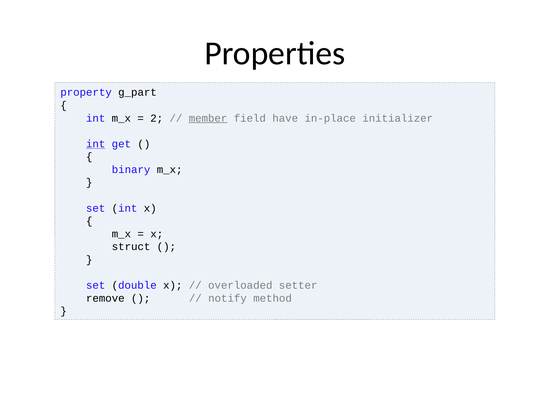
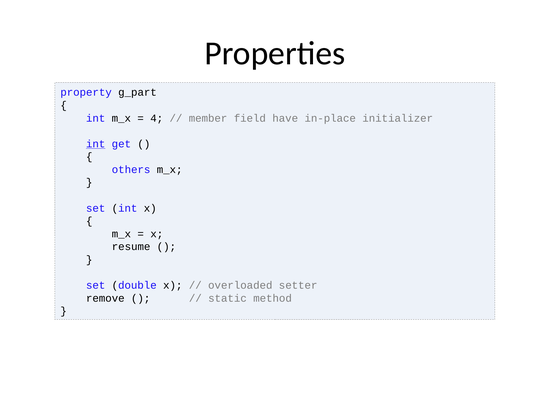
2: 2 -> 4 (157, 118)
member underline: present -> none (208, 118)
binary: binary -> others (131, 169)
struct: struct -> resume (131, 246)
notify: notify -> static (228, 298)
